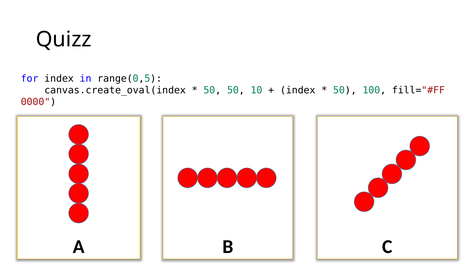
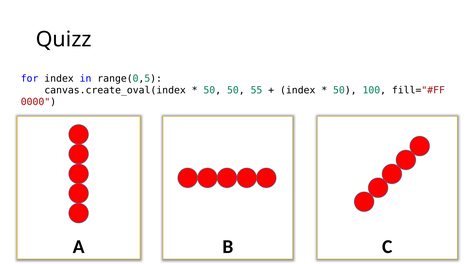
10: 10 -> 55 (256, 90)
